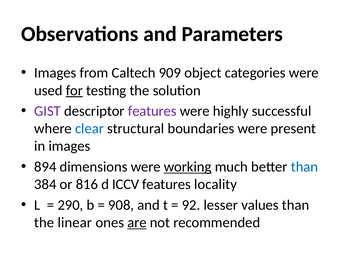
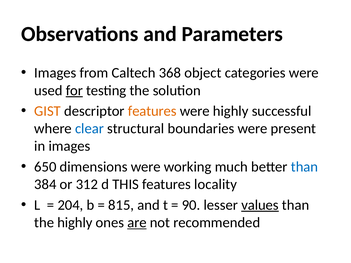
909: 909 -> 368 (170, 73)
GIST colour: purple -> orange (48, 111)
features colour: purple -> orange (152, 111)
894: 894 -> 650 (45, 167)
working underline: present -> none (188, 167)
816: 816 -> 312 (87, 185)
ICCV: ICCV -> THIS (126, 185)
290: 290 -> 204 (70, 205)
908: 908 -> 815 (121, 205)
92: 92 -> 90 (191, 205)
values underline: none -> present (260, 205)
the linear: linear -> highly (75, 223)
